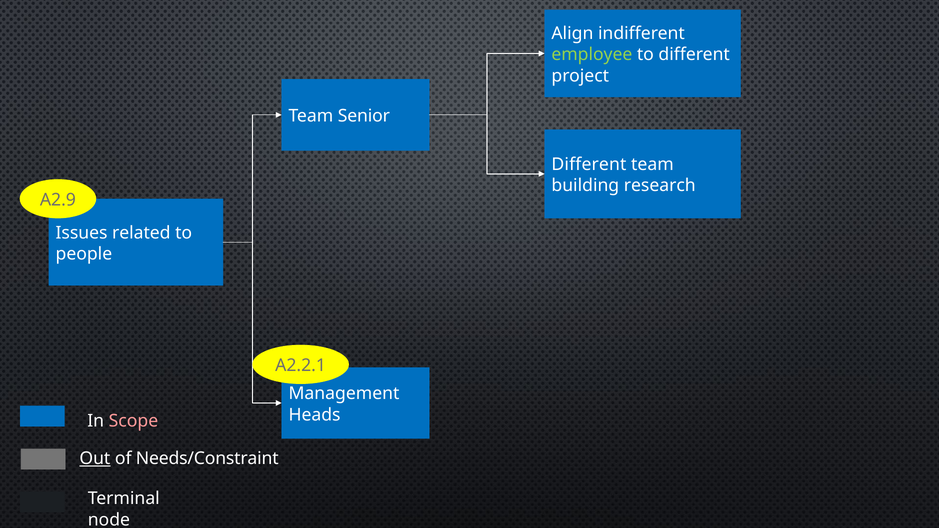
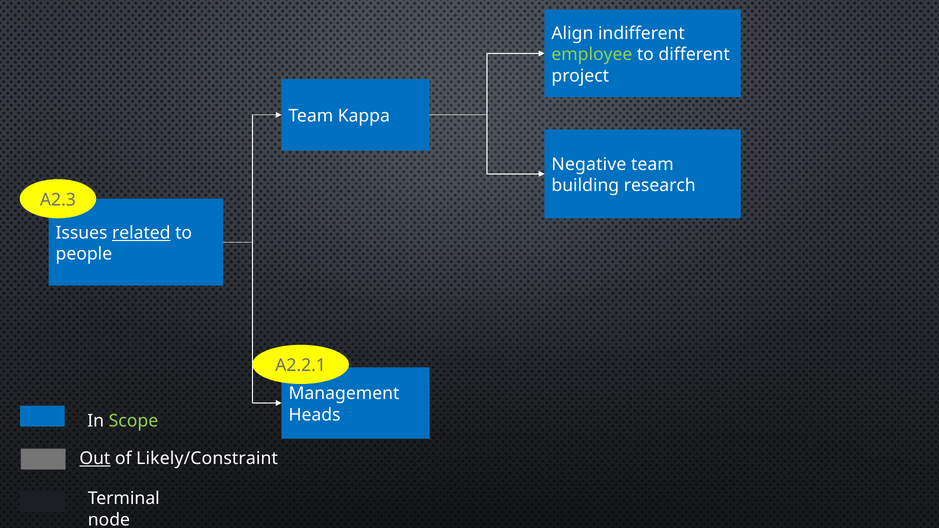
Senior: Senior -> Kappa (364, 116)
Different: Different -> Negative (589, 165)
A2.9: A2.9 -> A2.3 (58, 200)
related underline: none -> present (141, 233)
Scope colour: pink -> light green (133, 421)
Needs/Constraint: Needs/Constraint -> Likely/Constraint (207, 459)
